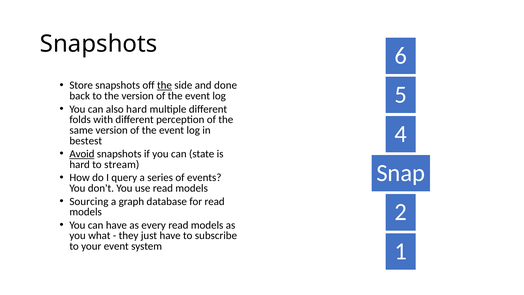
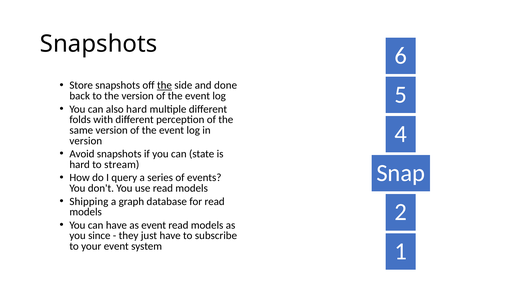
bestest: bestest -> version (86, 141)
Avoid underline: present -> none (82, 154)
Sourcing: Sourcing -> Shipping (89, 201)
as every: every -> event (154, 225)
what: what -> since (99, 236)
